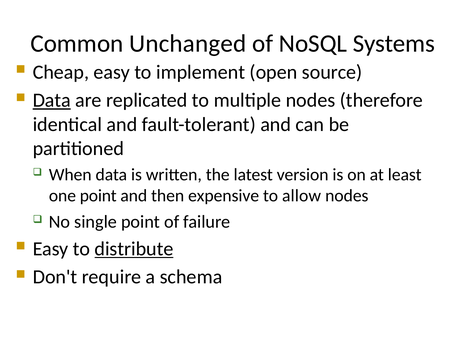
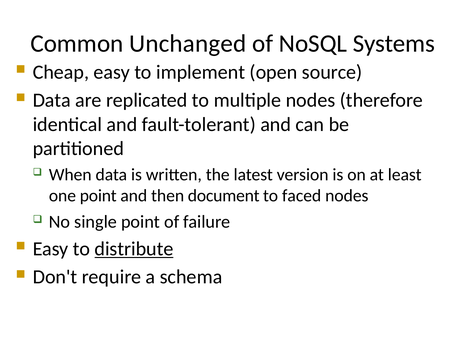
Data underline: present -> none (52, 100)
expensive: expensive -> document (224, 196)
allow: allow -> faced (302, 196)
